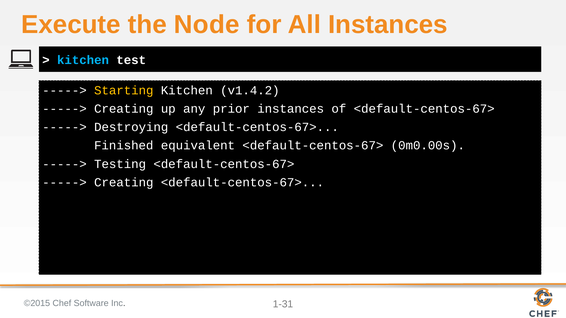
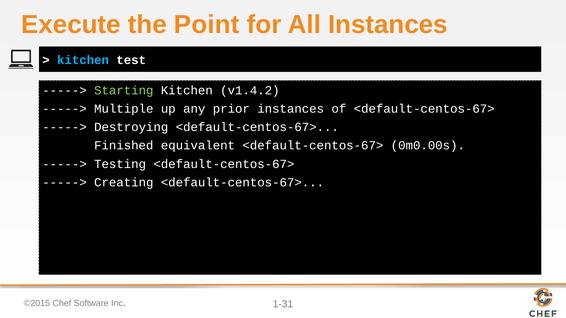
Node: Node -> Point (207, 24)
Starting colour: yellow -> light green (124, 91)
Creating: Creating -> Multiple (124, 109)
